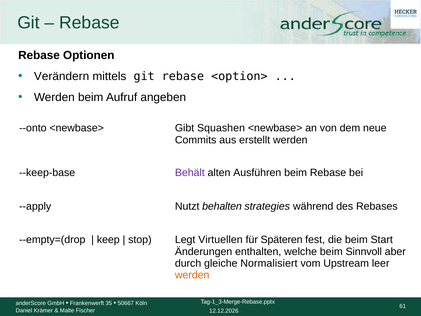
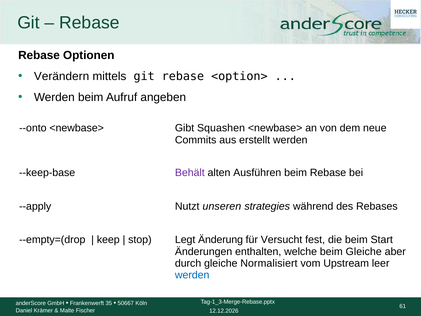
behalten: behalten -> unseren (222, 206)
Virtuellen: Virtuellen -> Änderung (221, 240)
Späteren: Späteren -> Versucht (282, 240)
beim Sinnvoll: Sinnvoll -> Gleiche (364, 251)
werden colour: orange -> blue (192, 275)
